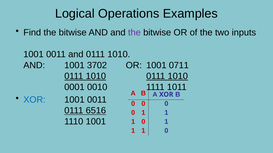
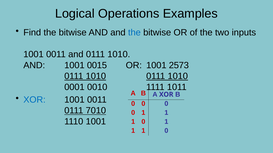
the colour: purple -> blue (134, 33)
3702: 3702 -> 0015 (97, 65)
0711: 0711 -> 2573 (179, 65)
6516: 6516 -> 7010 (96, 111)
